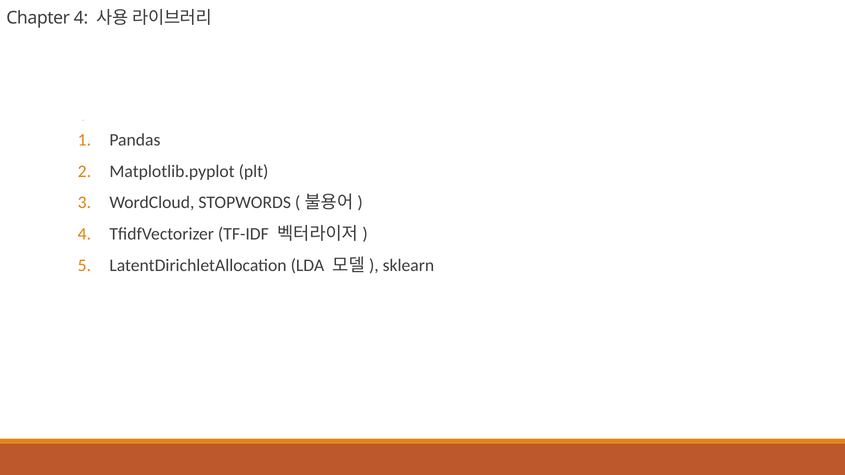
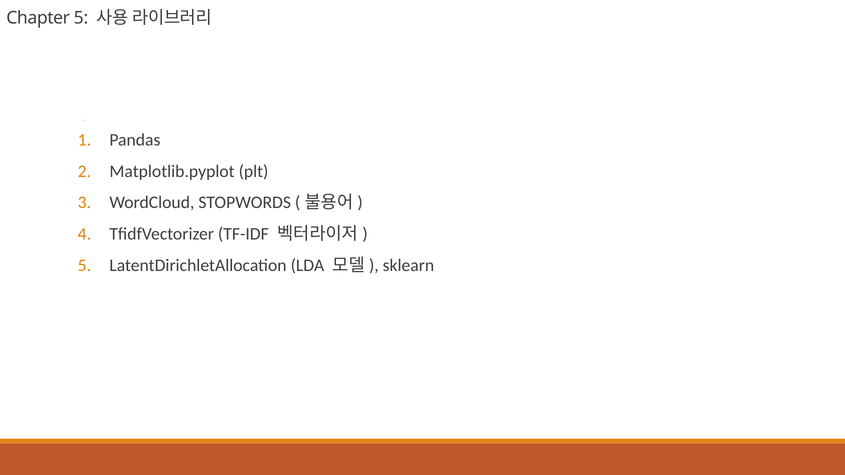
Chapter 4: 4 -> 5 (81, 18)
